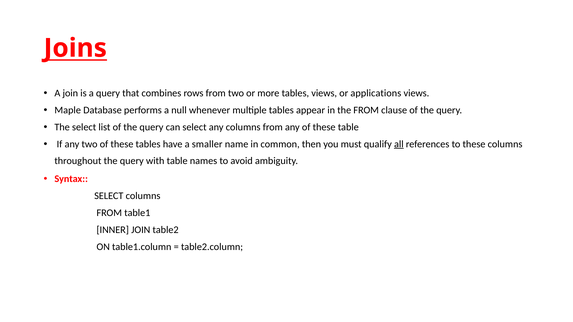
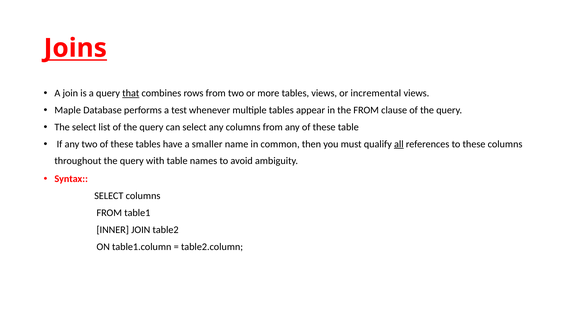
that underline: none -> present (131, 93)
applications: applications -> incremental (376, 93)
null: null -> test (179, 110)
